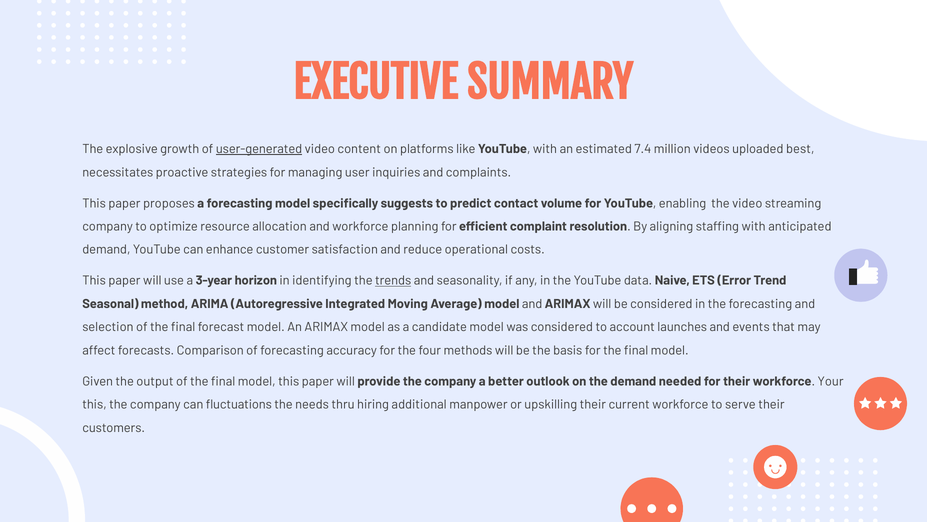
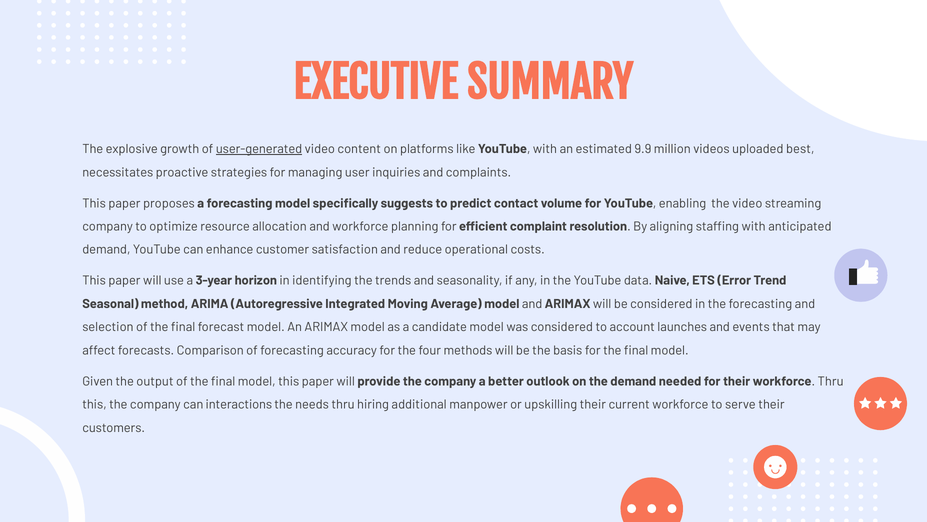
7.4: 7.4 -> 9.9 (643, 149)
trends underline: present -> none (393, 280)
workforce Your: Your -> Thru (831, 381)
fluctuations: fluctuations -> interactions (239, 404)
